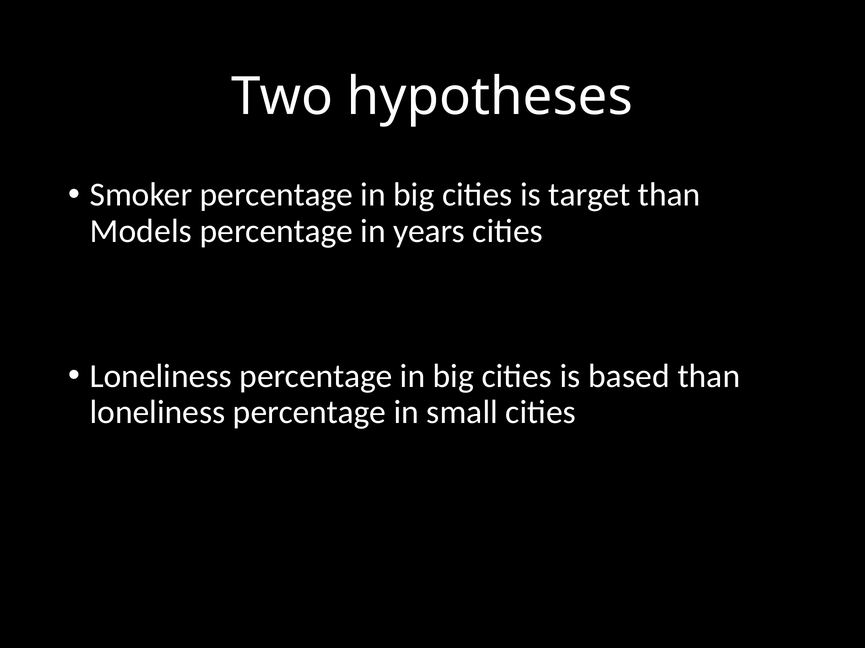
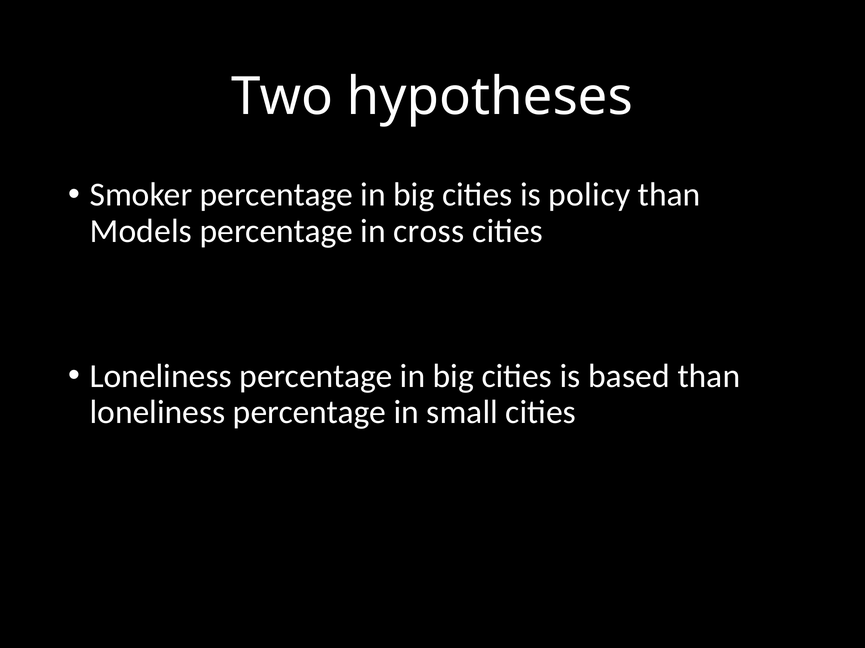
target: target -> policy (589, 195)
years: years -> cross (429, 231)
